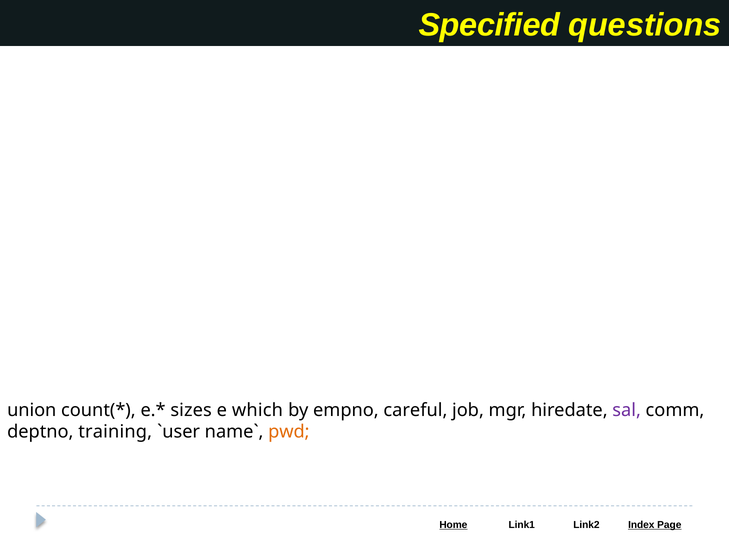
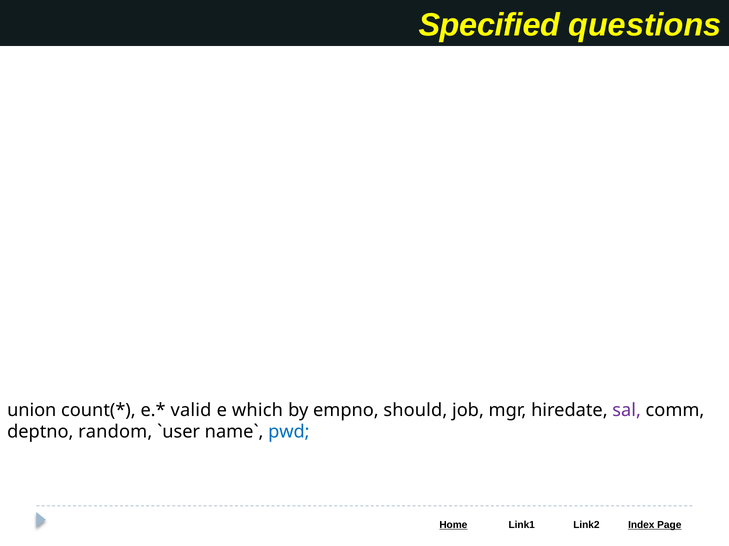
sizes: sizes -> valid (191, 411)
careful: careful -> should (415, 411)
training: training -> random (115, 433)
pwd colour: orange -> blue (289, 433)
